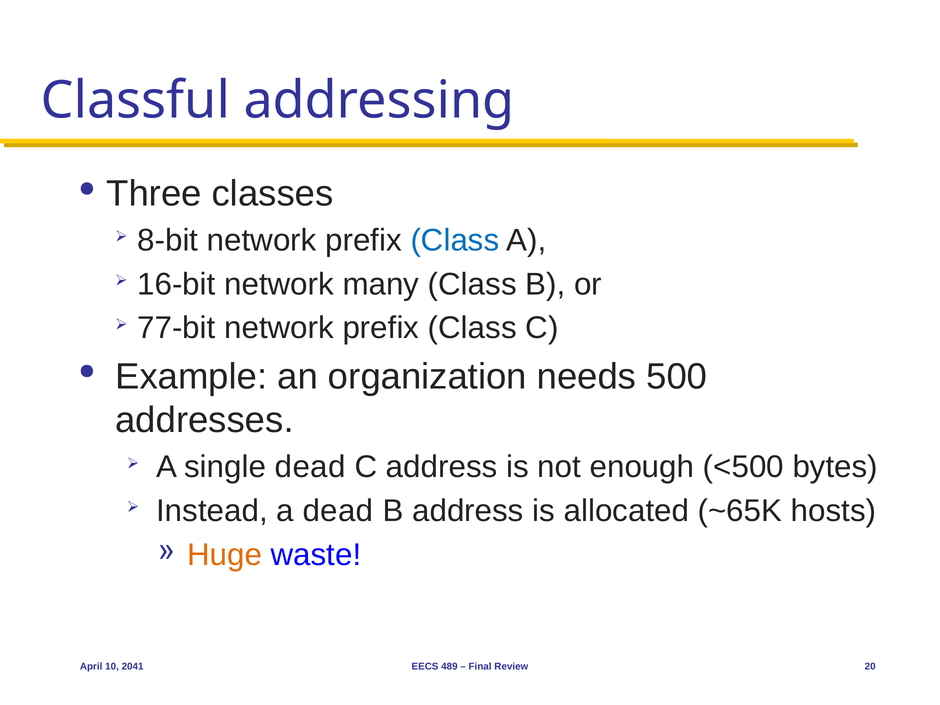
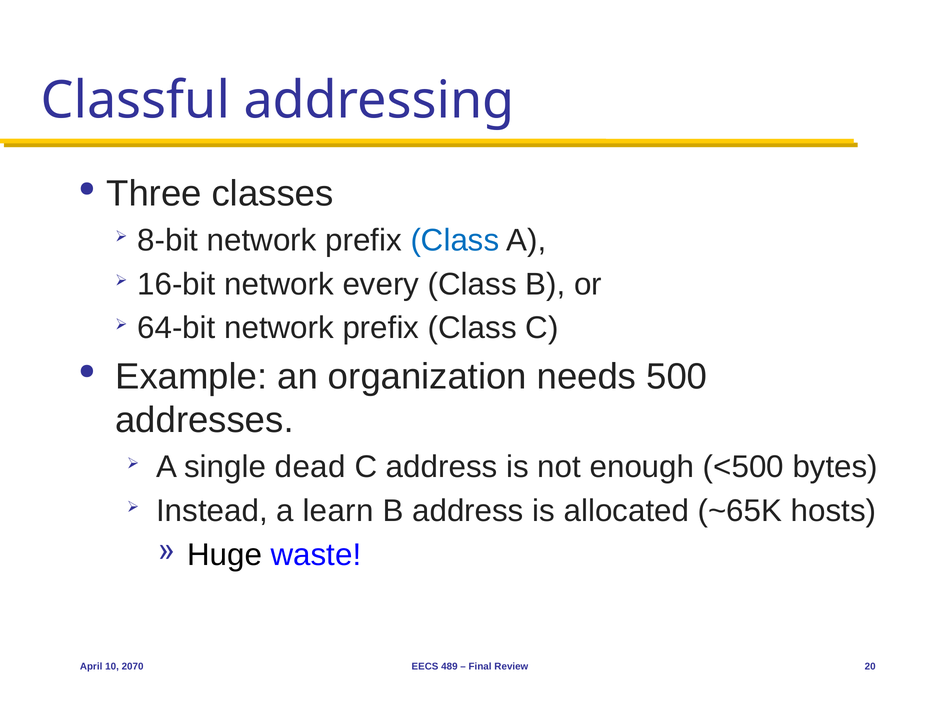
many: many -> every (381, 284)
77-bit: 77-bit -> 64-bit (176, 328)
a dead: dead -> learn (338, 511)
Huge colour: orange -> black (225, 555)
2041: 2041 -> 2070 (133, 666)
